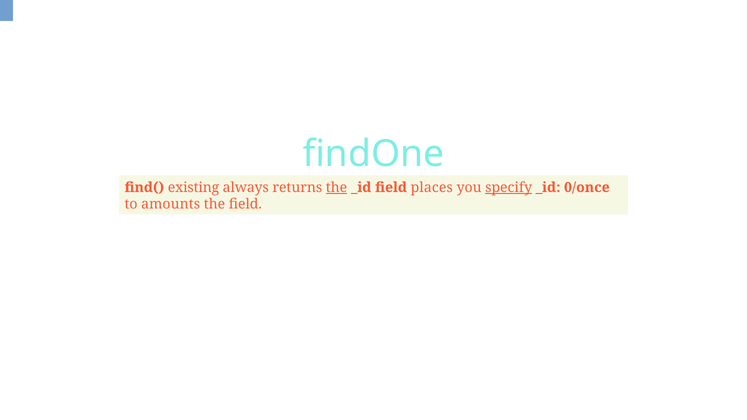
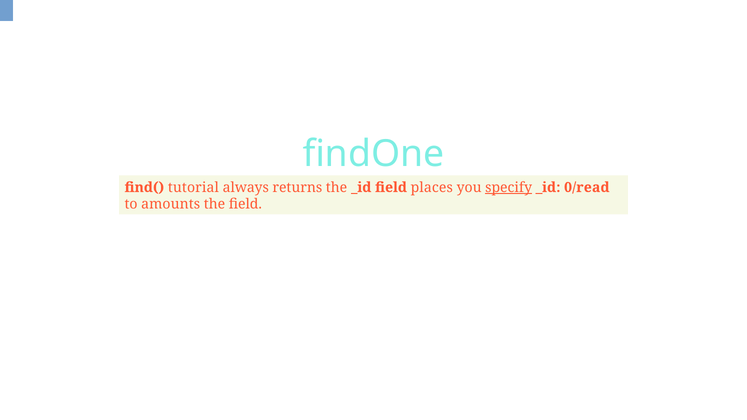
existing: existing -> tutorial (193, 187)
the underline: present -> none (337, 187)
0/once: 0/once -> 0/read (587, 187)
